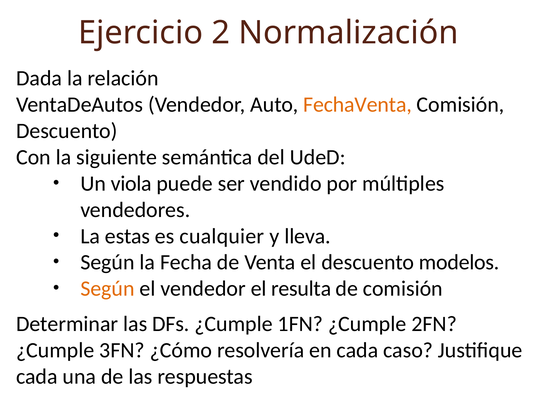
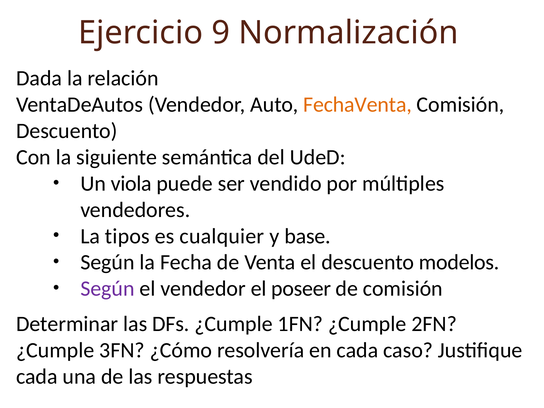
2: 2 -> 9 (221, 33)
estas: estas -> tipos (127, 236)
lleva: lleva -> base (308, 236)
Según colour: orange -> purple (107, 289)
resulta: resulta -> poseer (301, 289)
